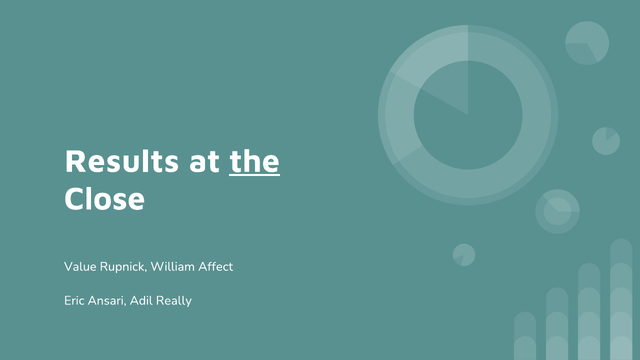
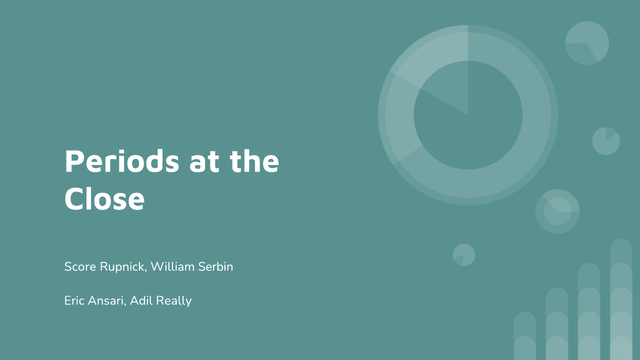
Results: Results -> Periods (122, 161)
the underline: present -> none (254, 161)
Value: Value -> Score (80, 267)
Affect: Affect -> Serbin (216, 267)
